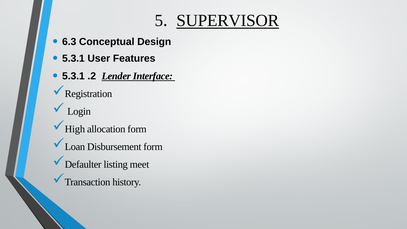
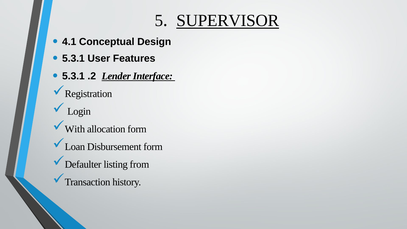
6.3: 6.3 -> 4.1 (69, 42)
High: High -> With (75, 129)
meet: meet -> from (139, 164)
